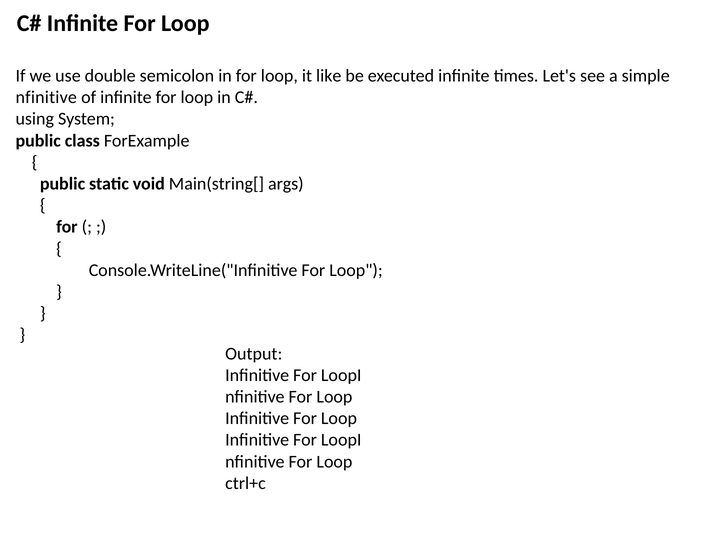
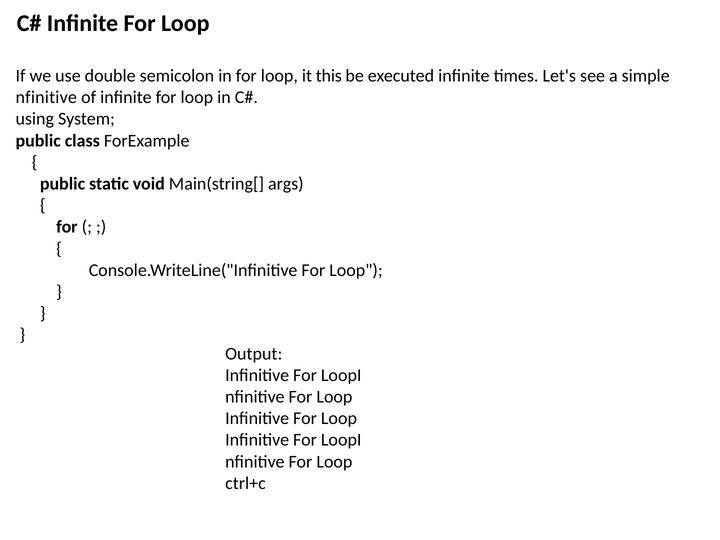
like: like -> this (329, 76)
